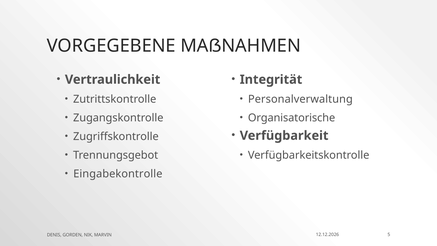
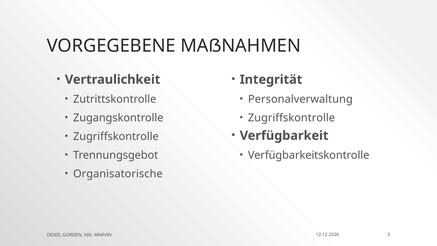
Organisatorische: Organisatorische -> Zugriffskontrolle (292, 118)
Eingabekontrolle: Eingabekontrolle -> Organisatorische (118, 174)
